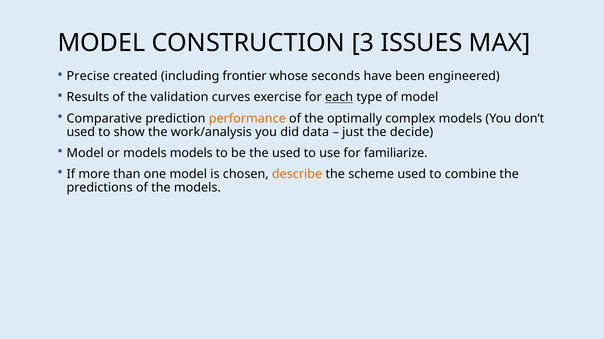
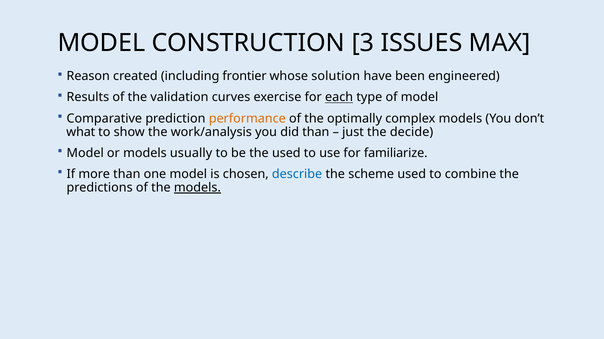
Precise: Precise -> Reason (88, 76)
seconds: seconds -> solution (336, 76)
used: used -> what (81, 132)
did data: data -> than (316, 132)
models models: models -> usually (191, 153)
describe colour: orange -> blue (297, 174)
models underline: none -> present (197, 188)
